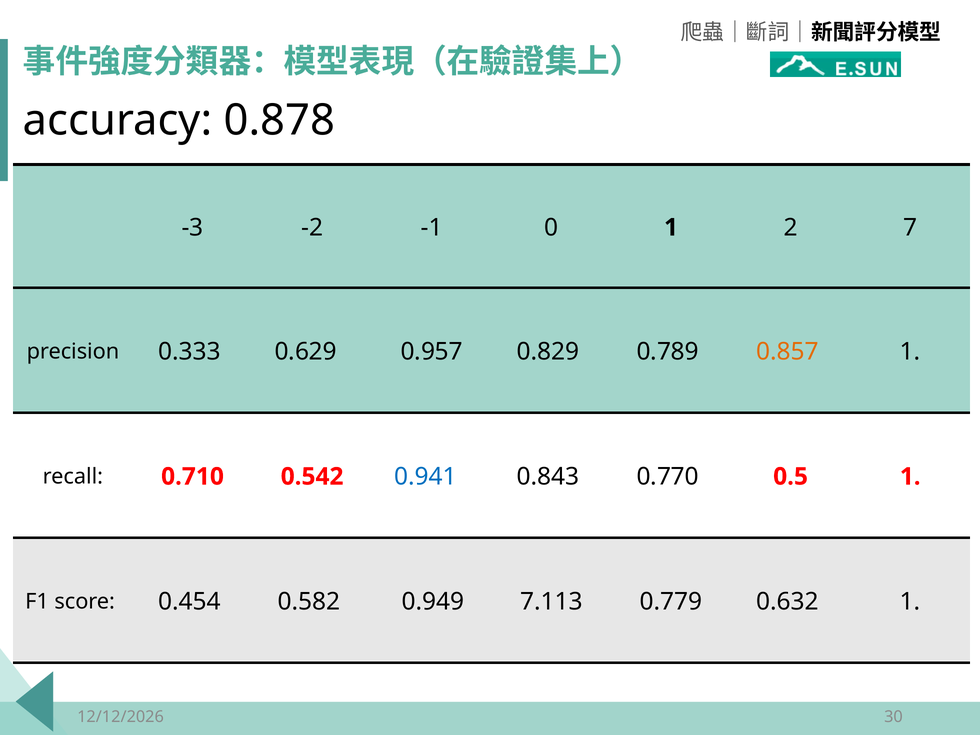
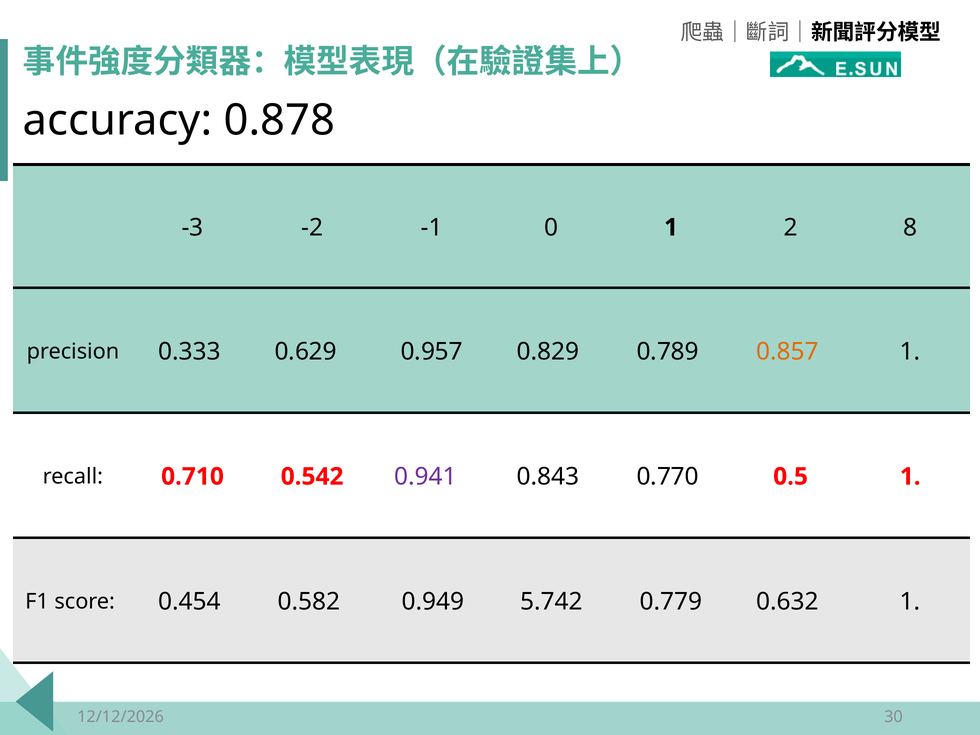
7: 7 -> 8 (910, 228)
0.941 colour: blue -> purple (425, 477)
7.113: 7.113 -> 5.742 (551, 602)
